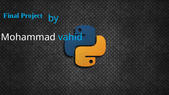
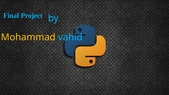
Mohammad colour: white -> yellow (28, 37)
